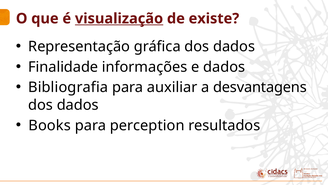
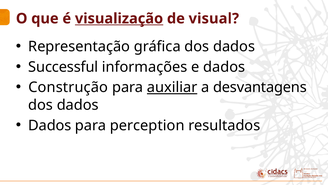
existe: existe -> visual (214, 19)
Finalidade: Finalidade -> Successful (63, 67)
Bibliografia: Bibliografia -> Construção (68, 87)
auxiliar underline: none -> present (172, 87)
Books: Books -> Dados (50, 125)
